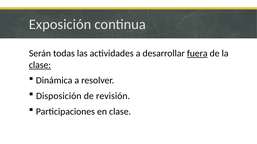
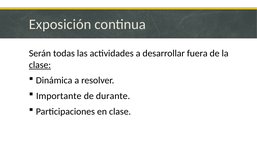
fuera underline: present -> none (197, 54)
Disposición: Disposición -> Importante (59, 96)
revisión: revisión -> durante (113, 96)
